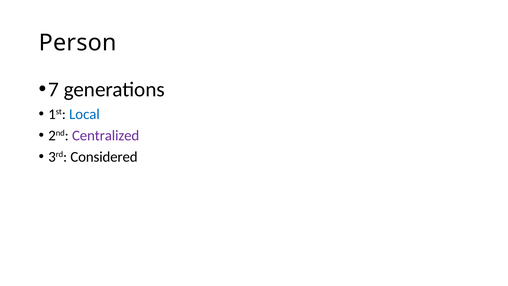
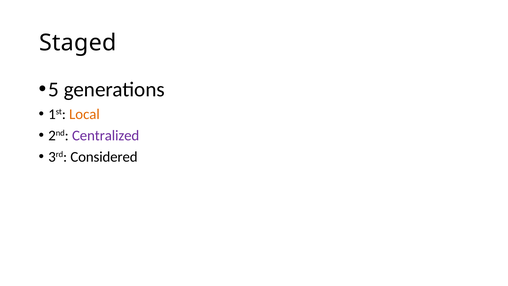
Person: Person -> Staged (78, 43)
7: 7 -> 5 (54, 89)
Local colour: blue -> orange (84, 114)
